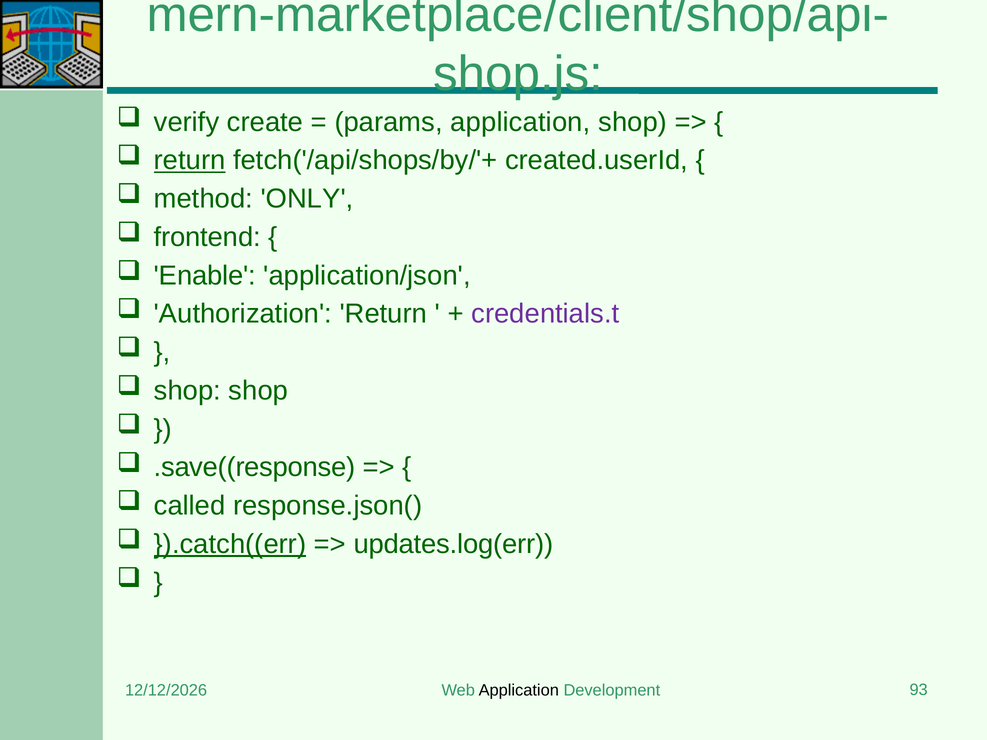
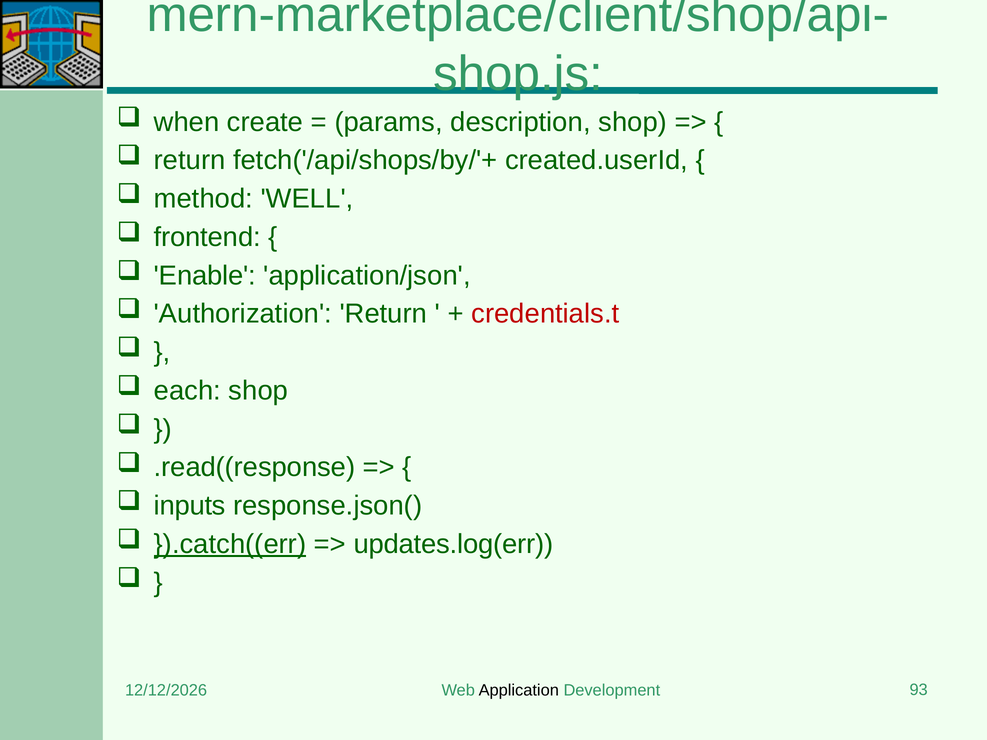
verify: verify -> when (187, 122)
params application: application -> description (521, 122)
return underline: present -> none (190, 160)
ONLY: ONLY -> WELL (307, 199)
credentials.t colour: purple -> red (545, 314)
shop: shop -> each (187, 391)
.save((response: .save((response -> .read((response (254, 468)
called: called -> inputs (190, 506)
